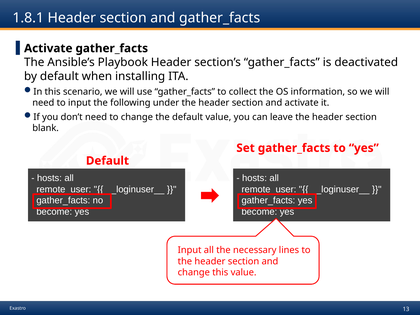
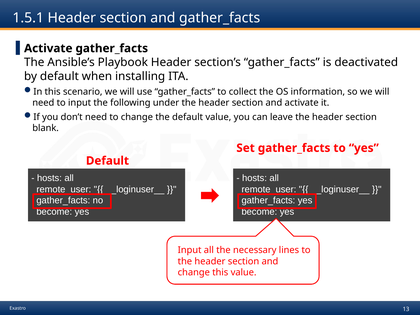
1.8.1: 1.8.1 -> 1.5.1 (28, 18)
